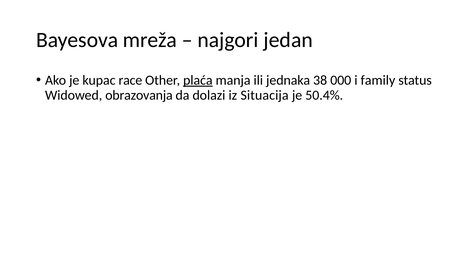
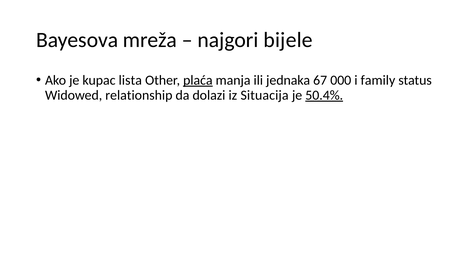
jedan: jedan -> bijele (288, 40)
race: race -> lista (130, 80)
38: 38 -> 67 (320, 80)
obrazovanja: obrazovanja -> relationship (139, 95)
50.4% underline: none -> present (324, 95)
